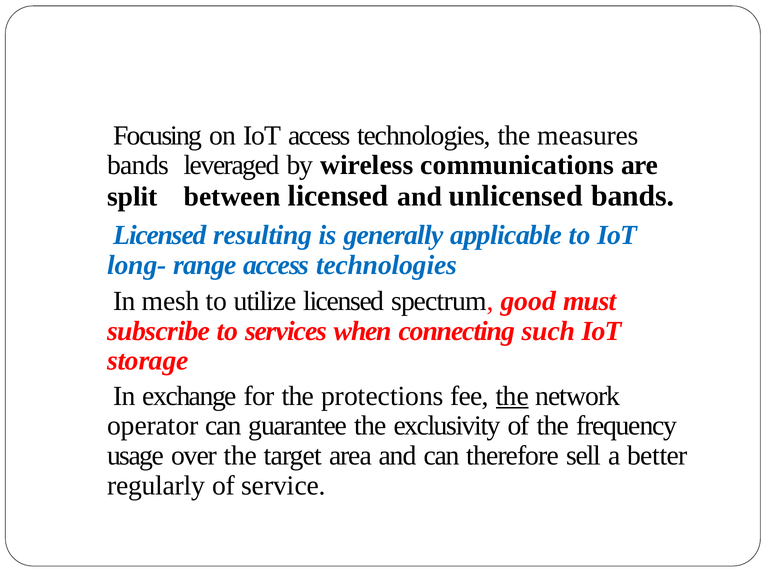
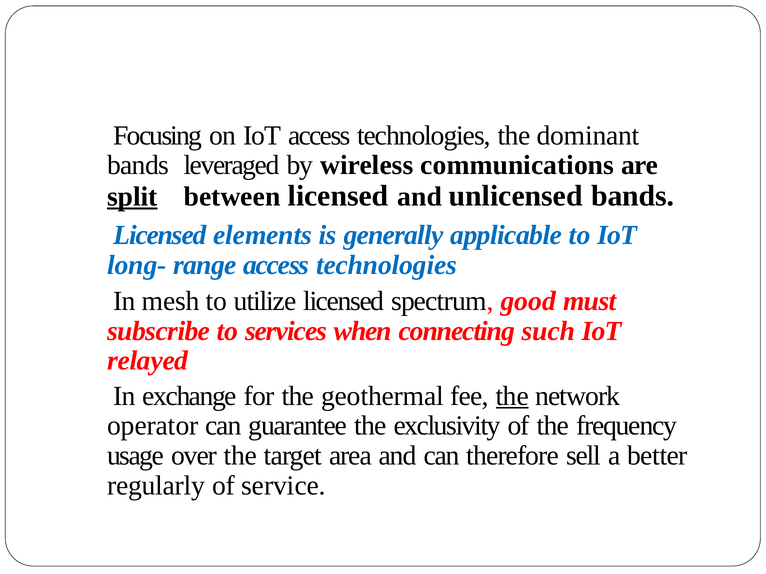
measures: measures -> dominant (588, 136)
split underline: none -> present (132, 197)
resulting: resulting -> elements (263, 235)
storage: storage -> relayed (148, 361)
protections: protections -> geothermal (382, 396)
